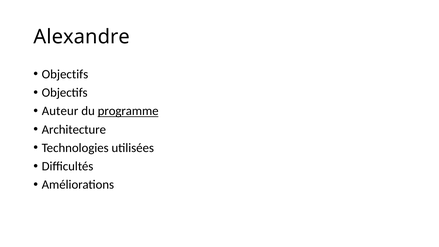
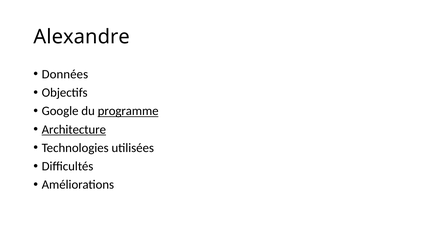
Objectifs: Objectifs -> Données (65, 74)
Auteur: Auteur -> Google (60, 111)
Architecture underline: none -> present (74, 129)
